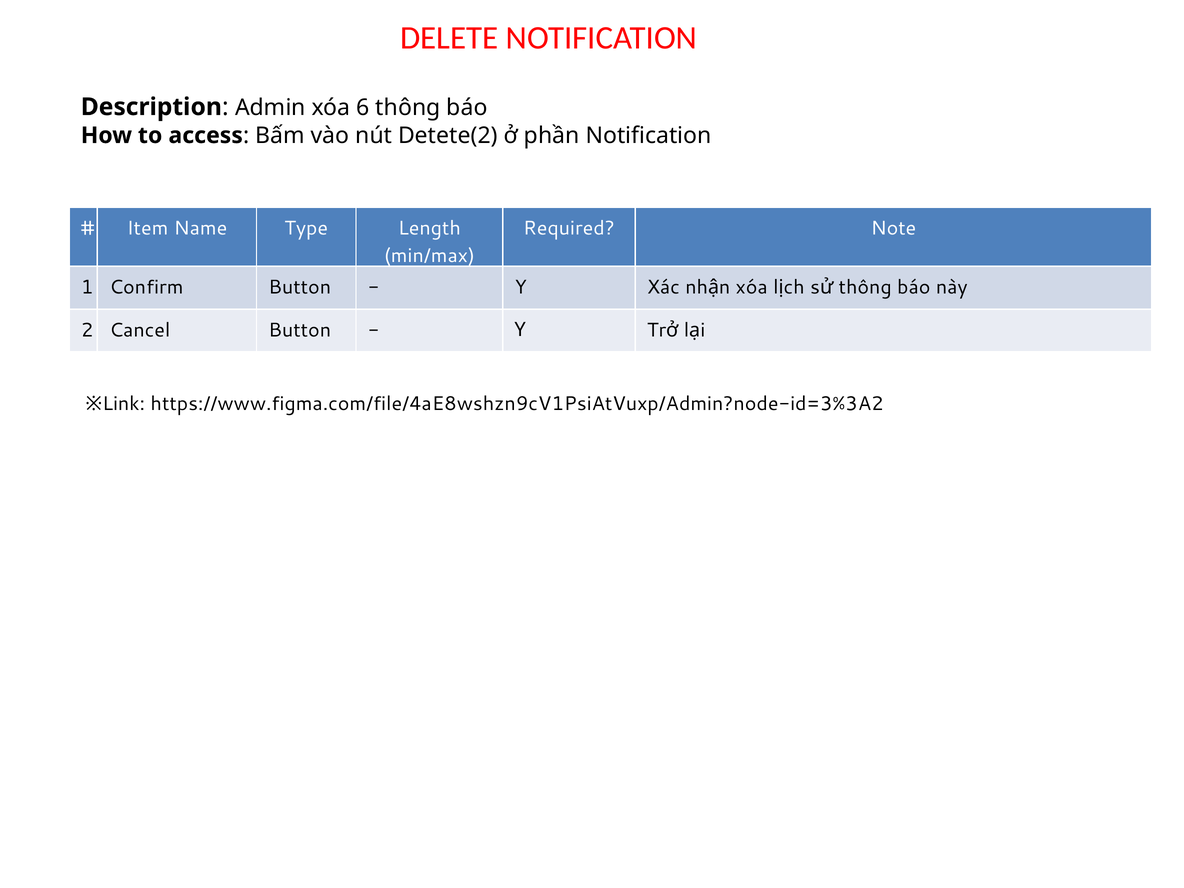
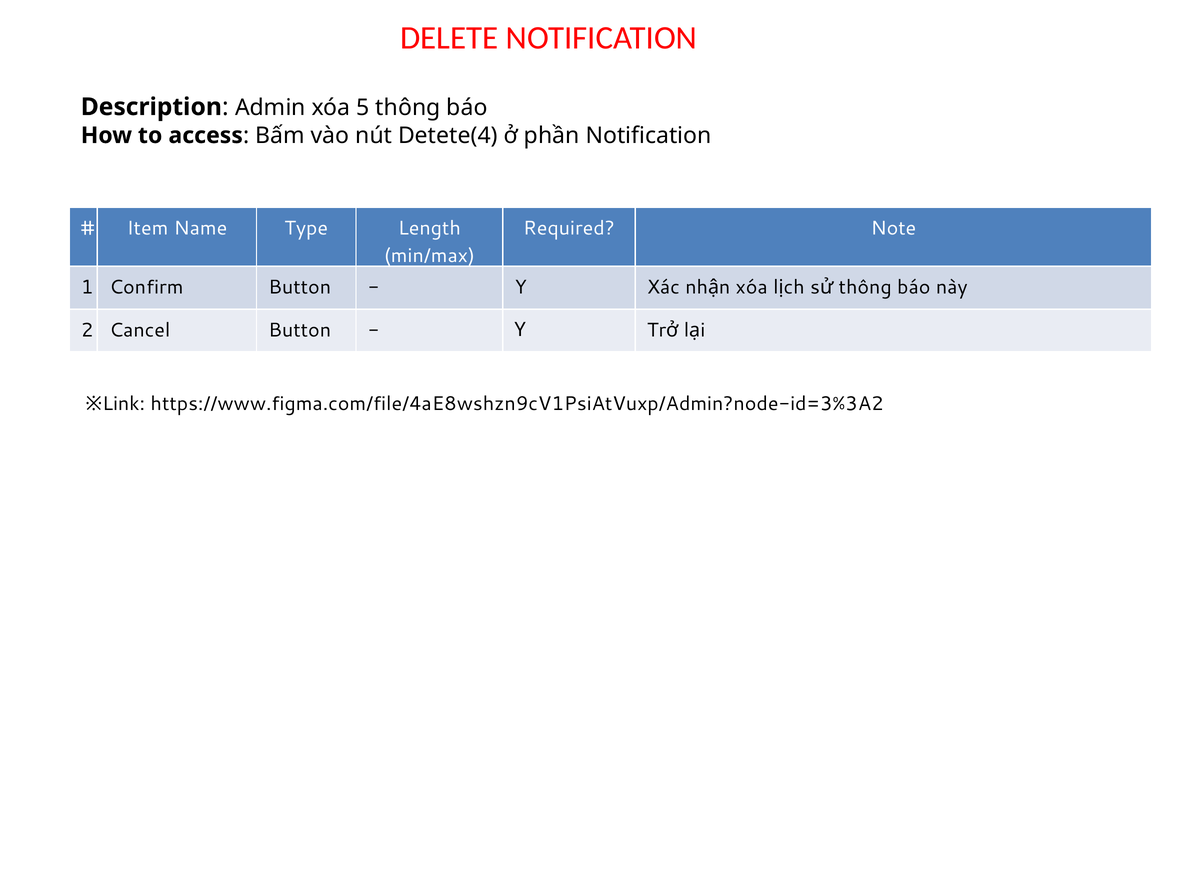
6: 6 -> 5 (363, 107)
Detete(2: Detete(2 -> Detete(4 (448, 135)
